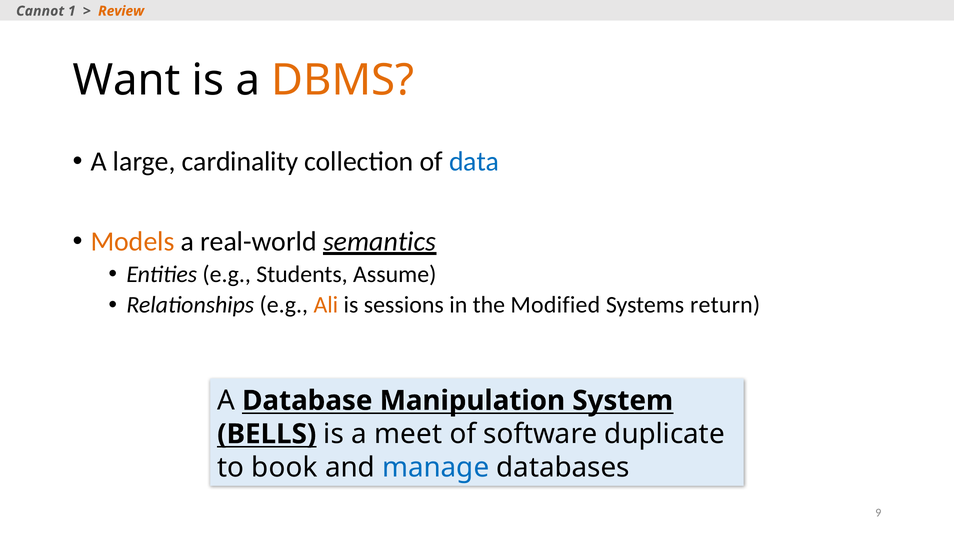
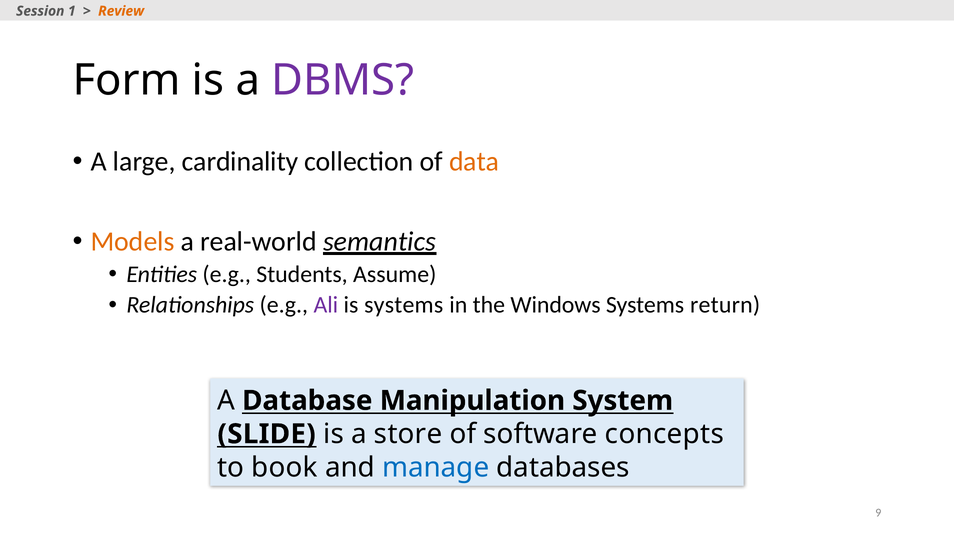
Cannot: Cannot -> Session (40, 11)
Want: Want -> Form (127, 80)
DBMS colour: orange -> purple (343, 80)
data colour: blue -> orange (474, 161)
Ali colour: orange -> purple (326, 305)
is sessions: sessions -> systems (404, 305)
Modified: Modified -> Windows (556, 305)
BELLS: BELLS -> SLIDE (267, 434)
meet: meet -> store (408, 434)
duplicate: duplicate -> concepts (664, 434)
